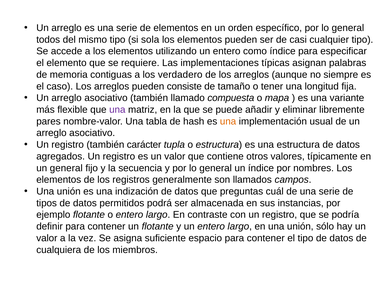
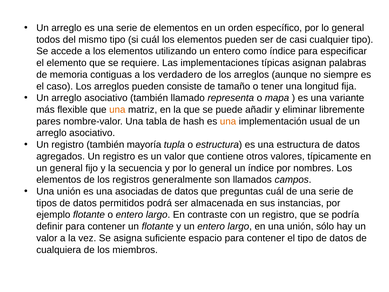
si sola: sola -> cuál (150, 40)
compuesta: compuesta -> representa (231, 98)
una colour: purple -> orange (117, 110)
carácter: carácter -> mayoría (144, 145)
indización: indización -> asociadas (137, 191)
